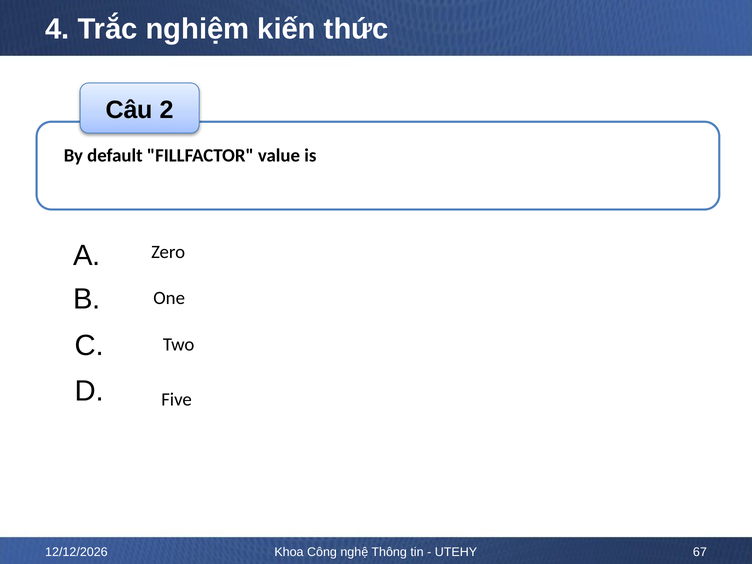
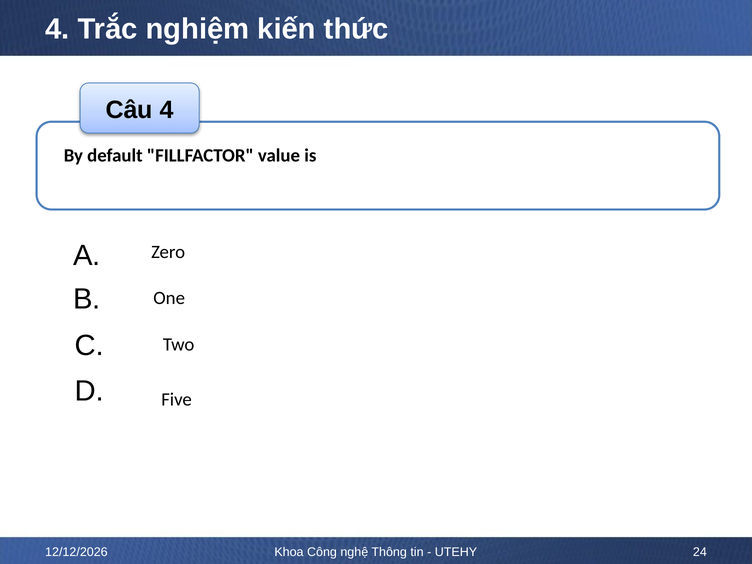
Câu 2: 2 -> 4 (167, 110)
67: 67 -> 24 (700, 552)
